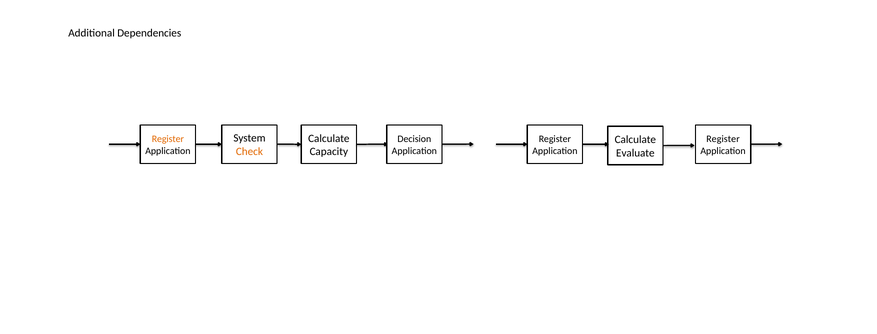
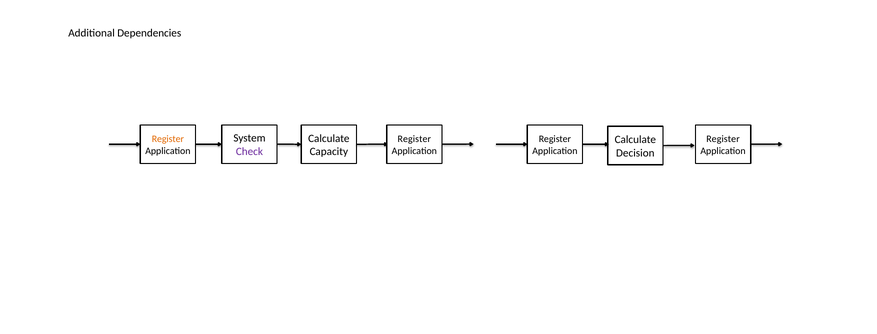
Decision: Decision -> Register (414, 139)
Check colour: orange -> purple (249, 152)
Evaluate: Evaluate -> Decision (635, 153)
